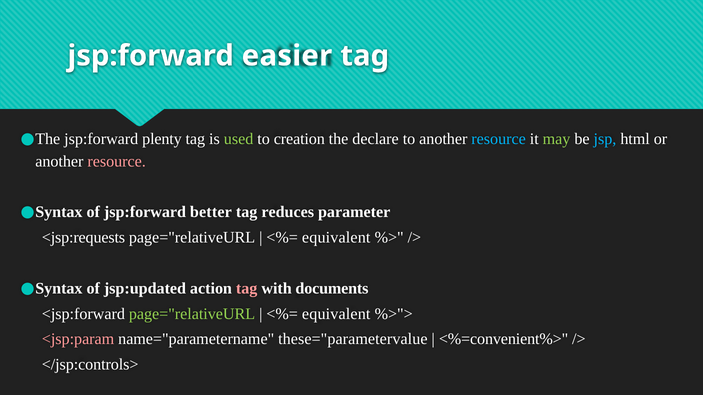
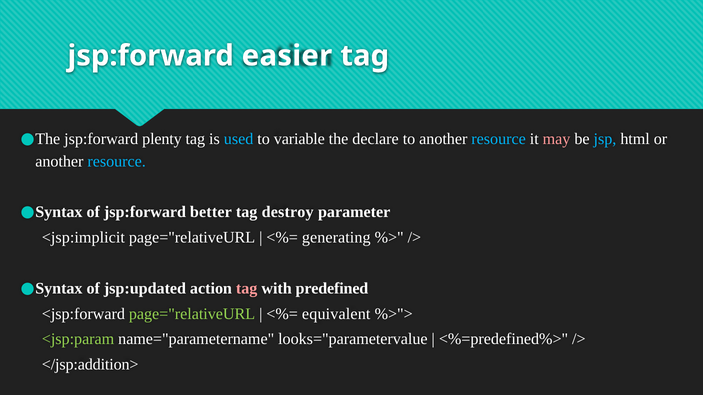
used colour: light green -> light blue (239, 139)
creation: creation -> variable (299, 139)
may colour: light green -> pink (557, 139)
resource colour: pink -> light blue (117, 162)
reduces: reduces -> destroy (288, 212)
<jsp:requests: <jsp:requests -> <jsp:implicit (83, 238)
equivalent: equivalent -> generating (336, 238)
documents: documents -> predefined (332, 289)
<jsp:param colour: pink -> light green (78, 340)
these="parametervalue: these="parametervalue -> looks="parametervalue (353, 340)
<%=convenient%>: <%=convenient%> -> <%=predefined%> (504, 340)
</jsp:controls>: </jsp:controls> -> </jsp:addition> (90, 365)
